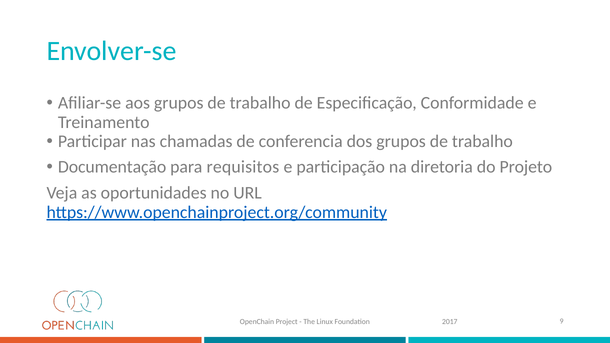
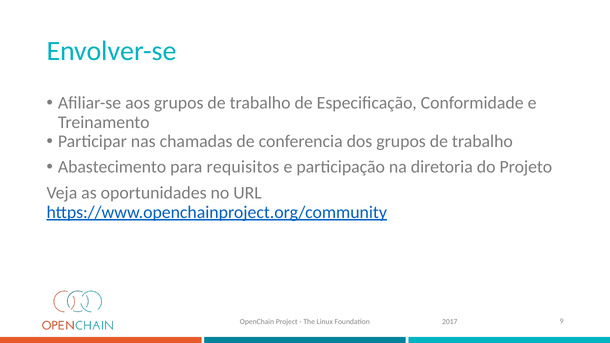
Documentação: Documentação -> Abastecimento (112, 167)
